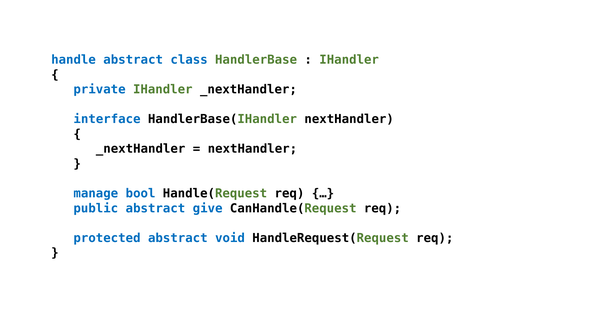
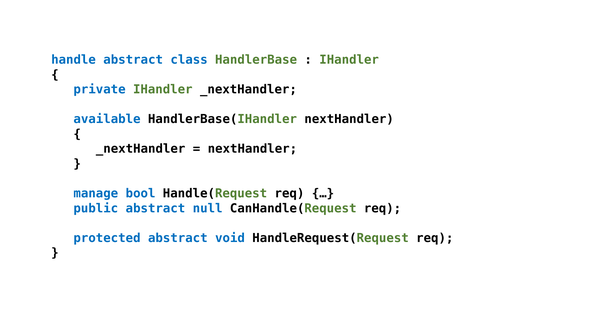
interface: interface -> available (107, 119)
give: give -> null (208, 208)
